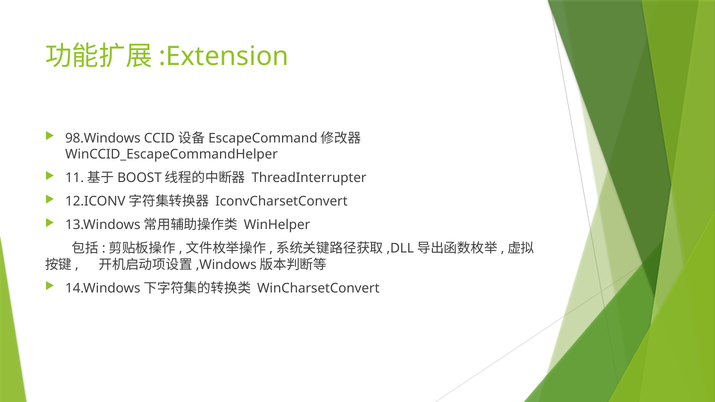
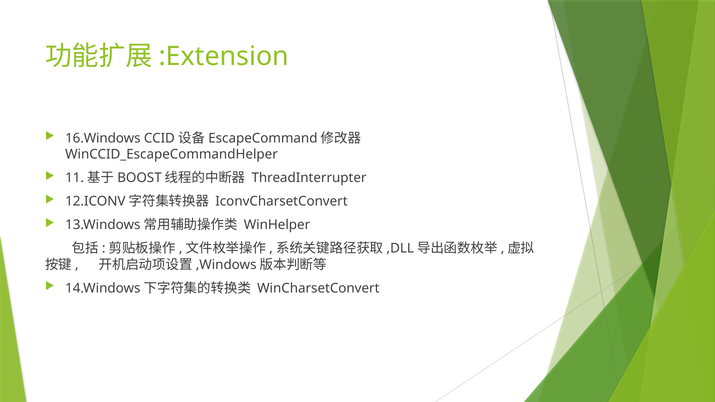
98.Windows: 98.Windows -> 16.Windows (103, 138)
